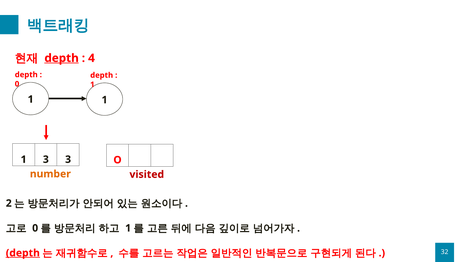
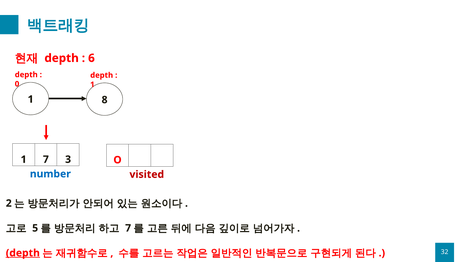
depth underline: present -> none (62, 58)
4: 4 -> 6 (91, 58)
1 1: 1 -> 8 (105, 100)
1 3: 3 -> 7 (46, 160)
number colour: orange -> blue (50, 174)
0: 0 -> 5 (35, 229)
1: 1 -> 7 (128, 229)
